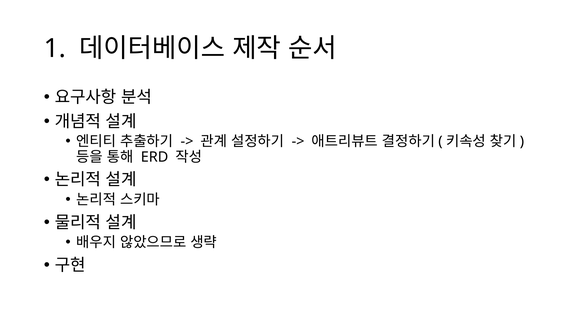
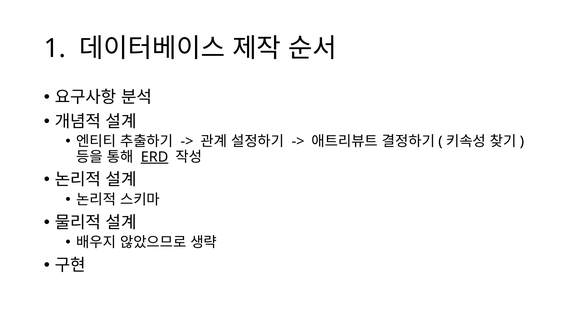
ERD underline: none -> present (155, 157)
